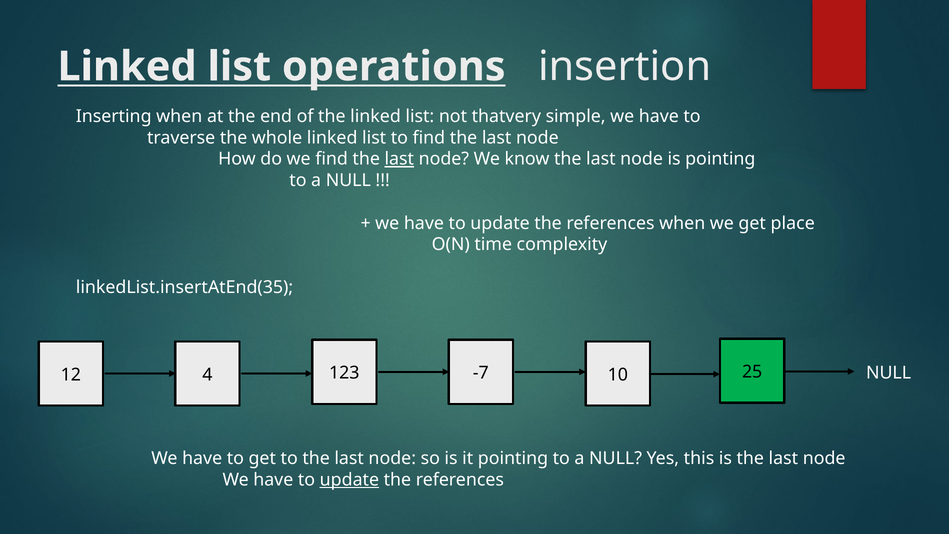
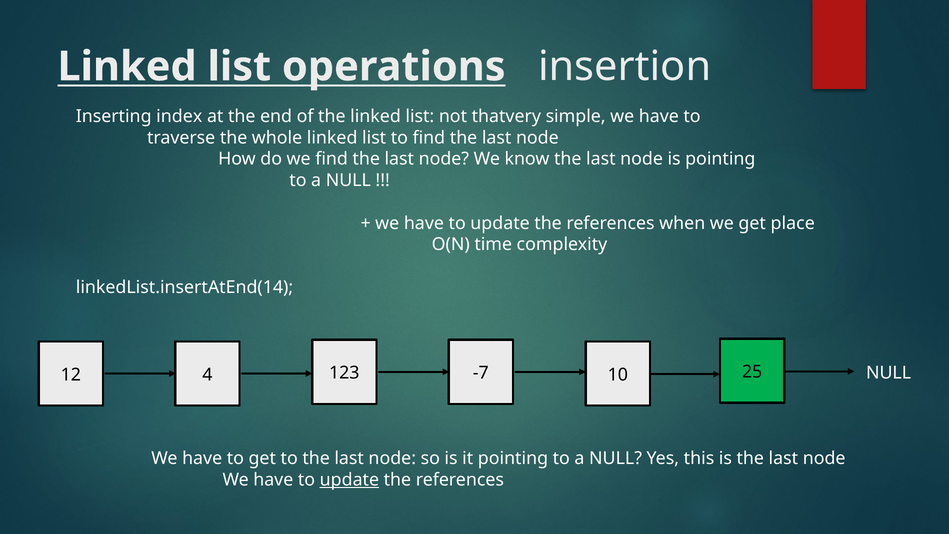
Inserting when: when -> index (179, 116)
last underline: present -> none (399, 159)
linkedList.insertAtEnd(35: linkedList.insertAtEnd(35 -> linkedList.insertAtEnd(14 (185, 287)
